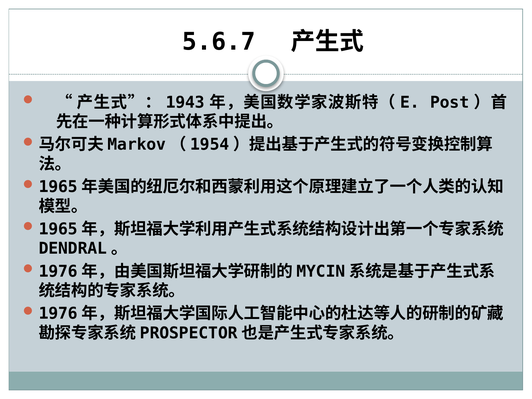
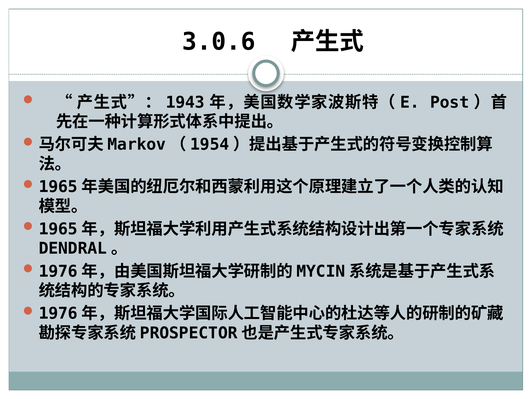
5.6.7: 5.6.7 -> 3.0.6 (219, 42)
